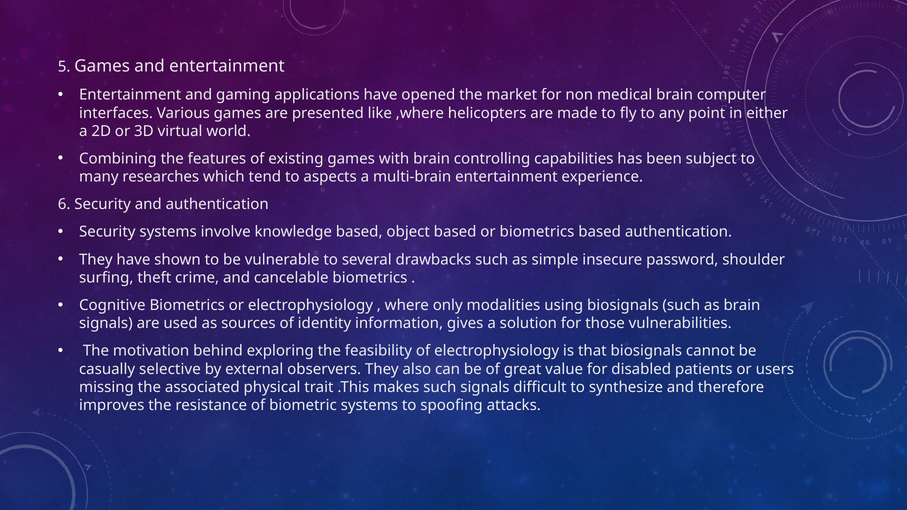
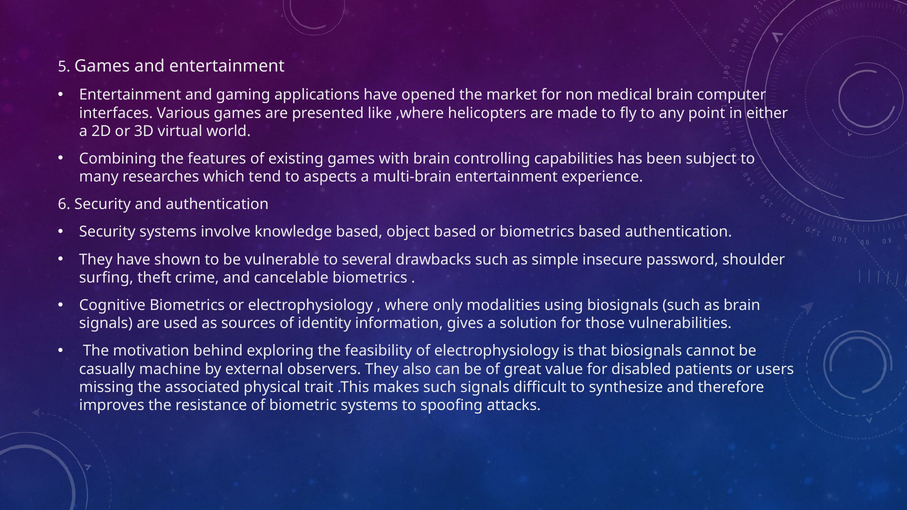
selective: selective -> machine (170, 369)
